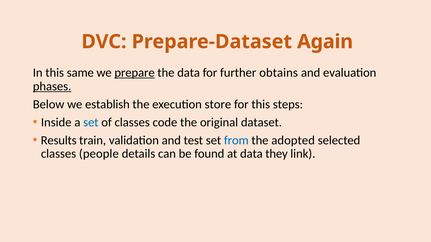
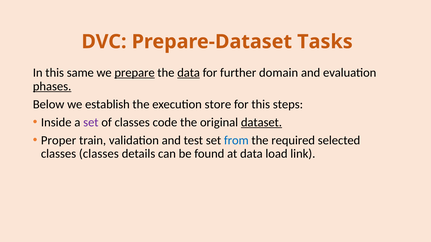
Again: Again -> Tasks (325, 42)
data underline: none -> present (189, 73)
obtains: obtains -> domain (279, 73)
set colour: blue -> purple (91, 122)
dataset underline: none -> present (261, 122)
Results: Results -> Proper (59, 141)
adopted: adopted -> required (293, 141)
classes people: people -> classes (99, 154)
they: they -> load (277, 154)
